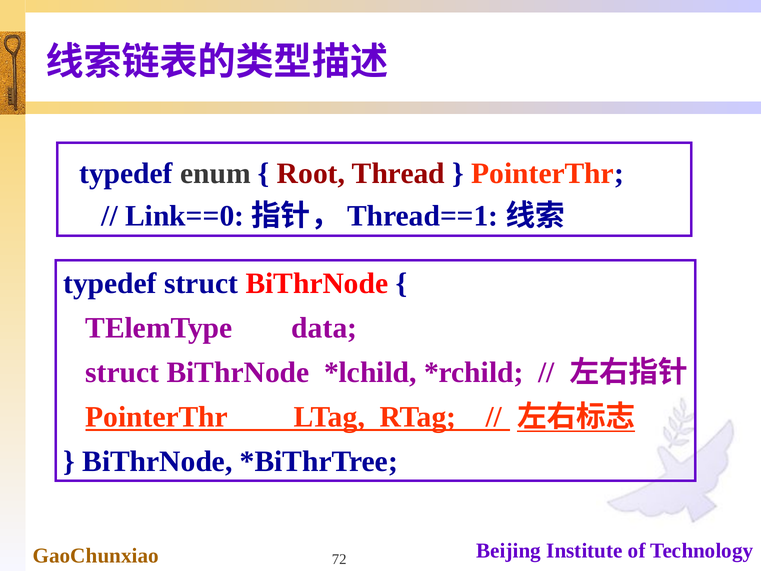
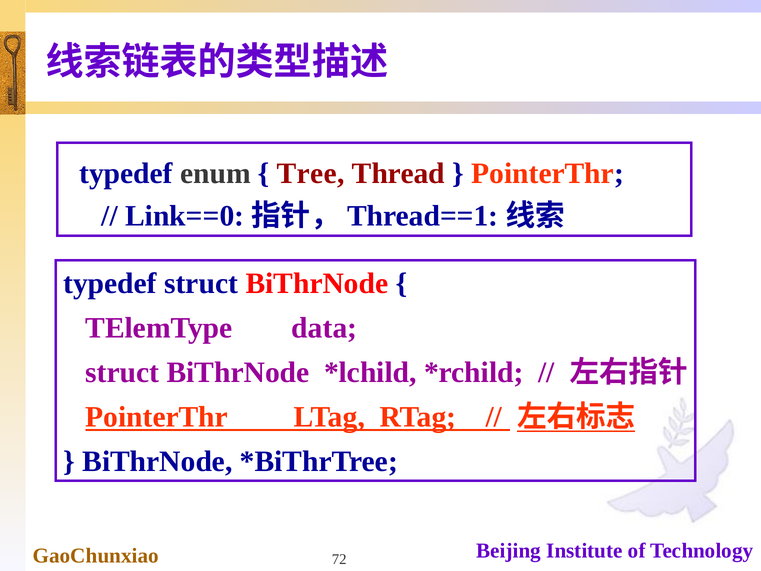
Root: Root -> Tree (311, 173)
